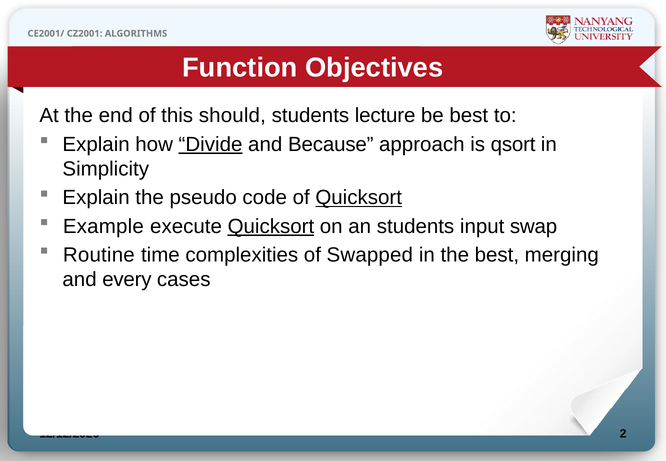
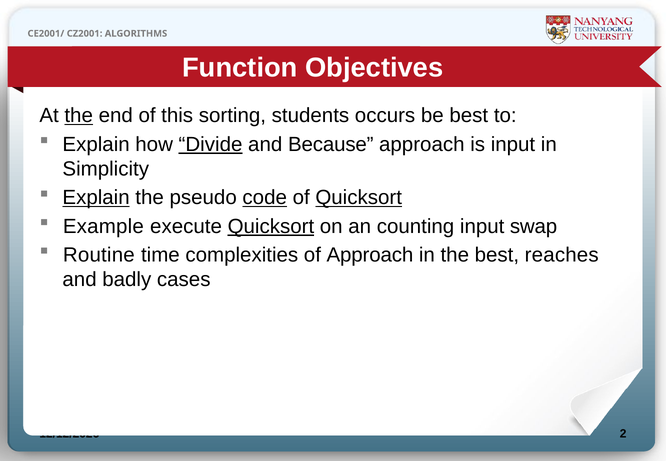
the underline: none -> present (79, 116)
should: should -> sorting (232, 116)
lecture: lecture -> occurs (385, 116)
is qsort: qsort -> input (513, 144)
Explain underline: none -> present (96, 198)
code underline: none -> present (265, 198)
an students: students -> counting (416, 226)
of Swapped: Swapped -> Approach (370, 255)
merging: merging -> reaches (562, 255)
every: every -> badly (127, 280)
